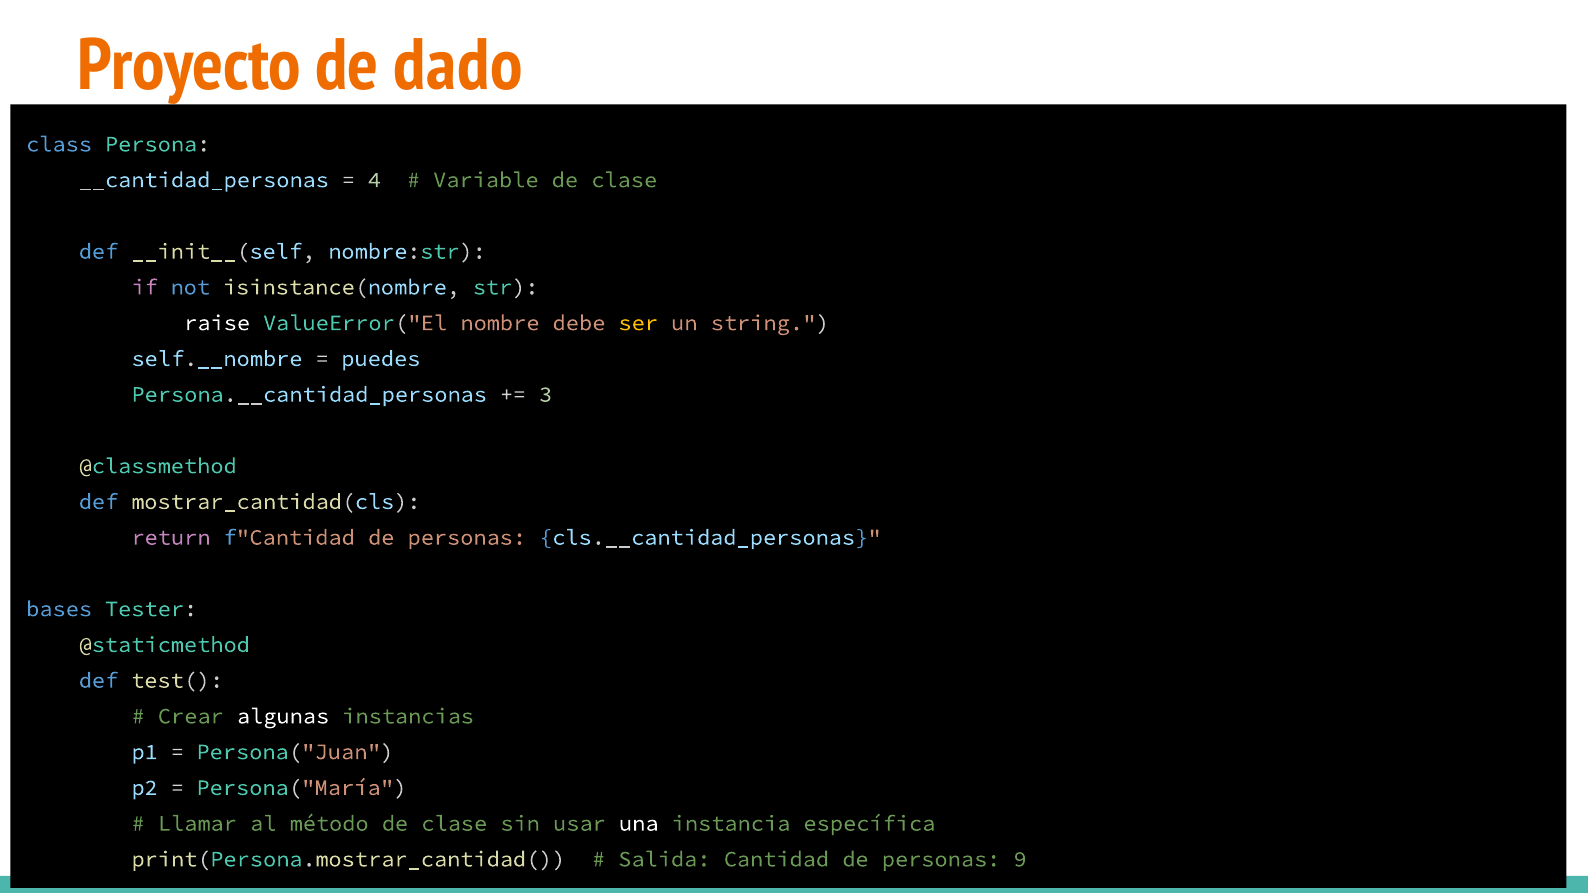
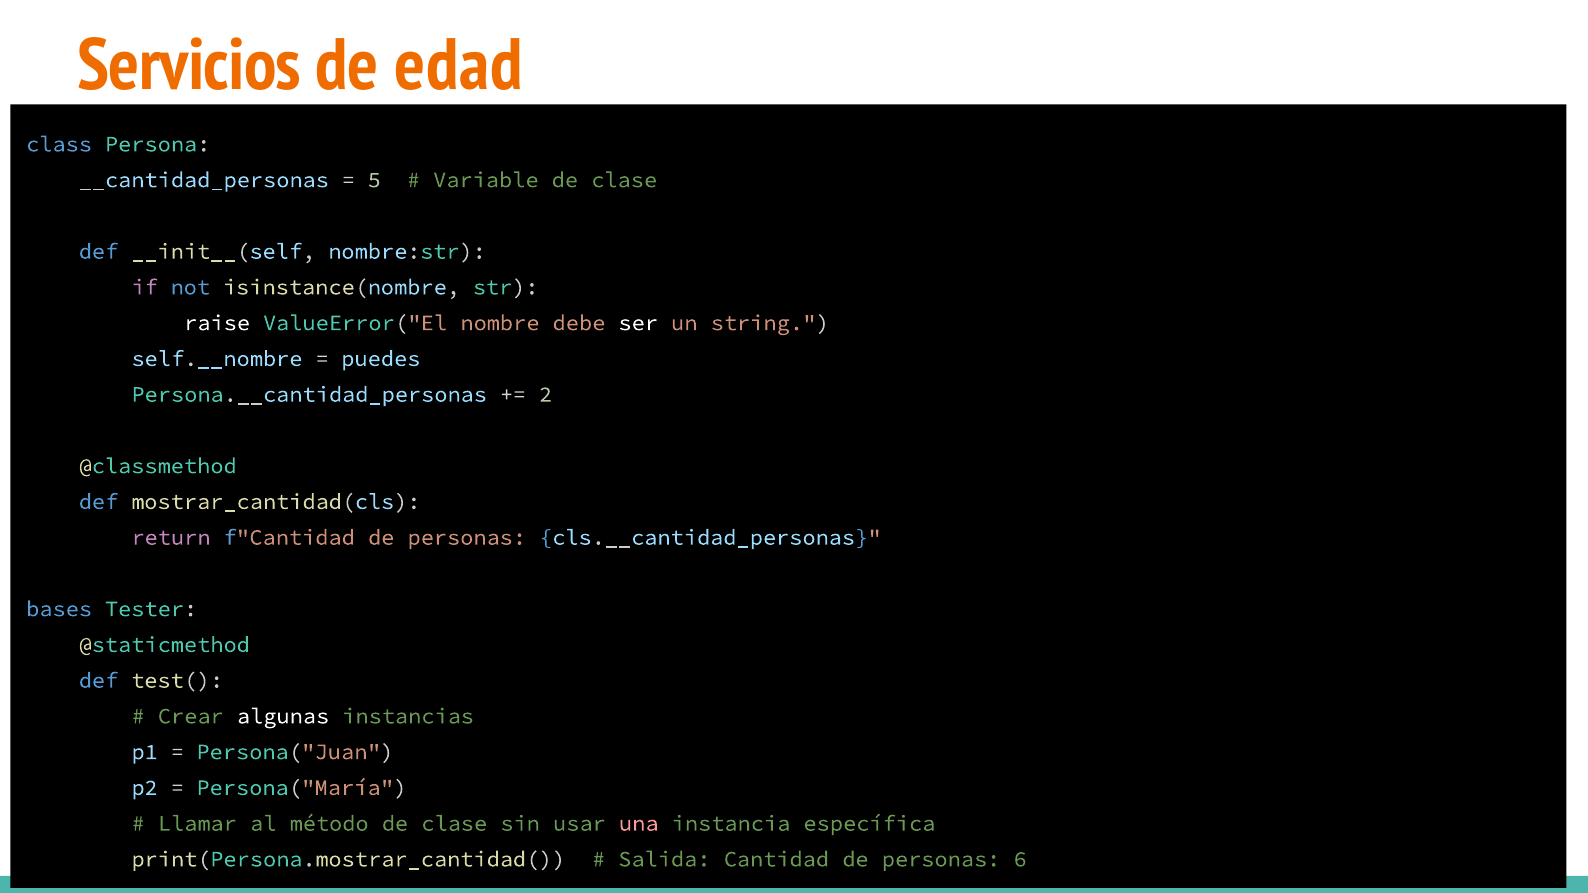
Proyecto: Proyecto -> Servicios (190, 66)
dado: dado -> edad (458, 66)
4: 4 -> 5 (374, 180)
ser colour: yellow -> white (638, 323)
3: 3 -> 2 (546, 395)
una colour: white -> pink (639, 824)
9: 9 -> 6 (1020, 859)
